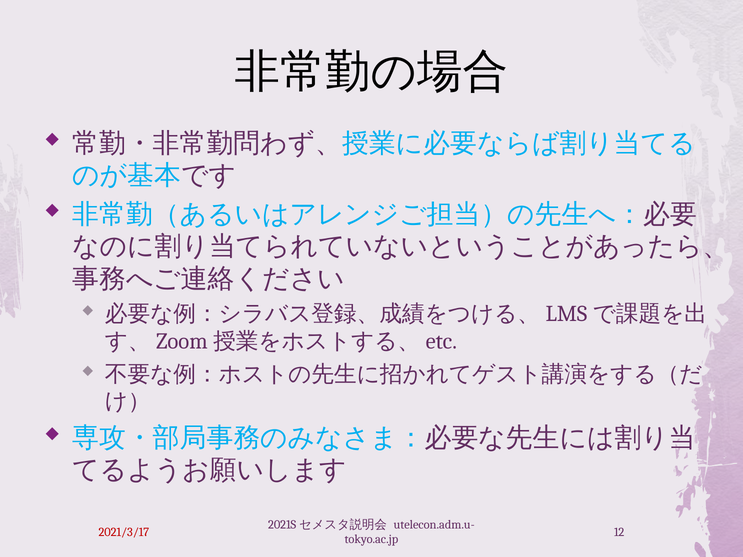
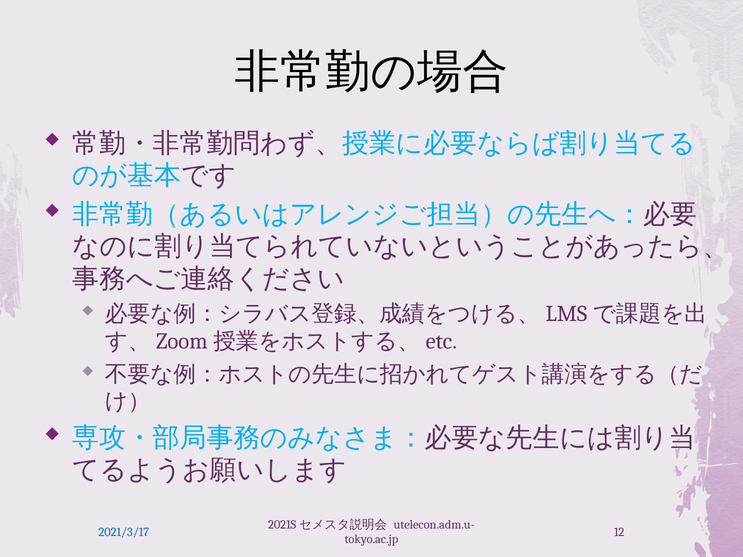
2021/3/17 colour: red -> blue (124, 532)
